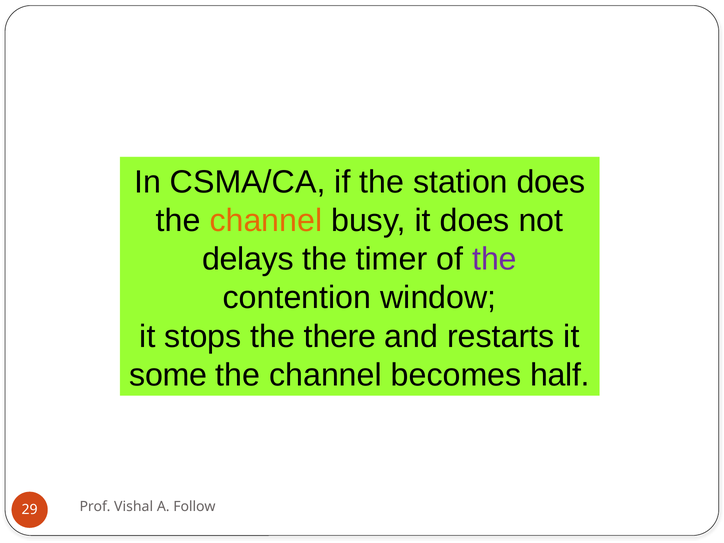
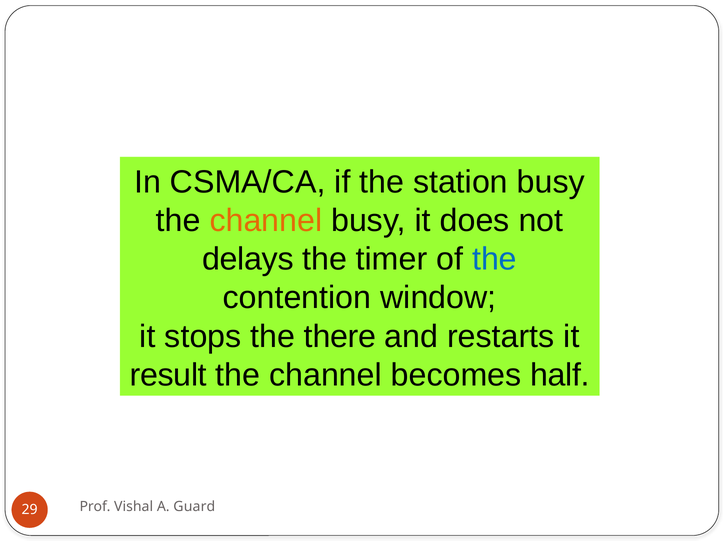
station does: does -> busy (551, 182)
the colour: purple -> blue (495, 259)
some: some -> result (168, 375)
Follow: Follow -> Guard (194, 507)
